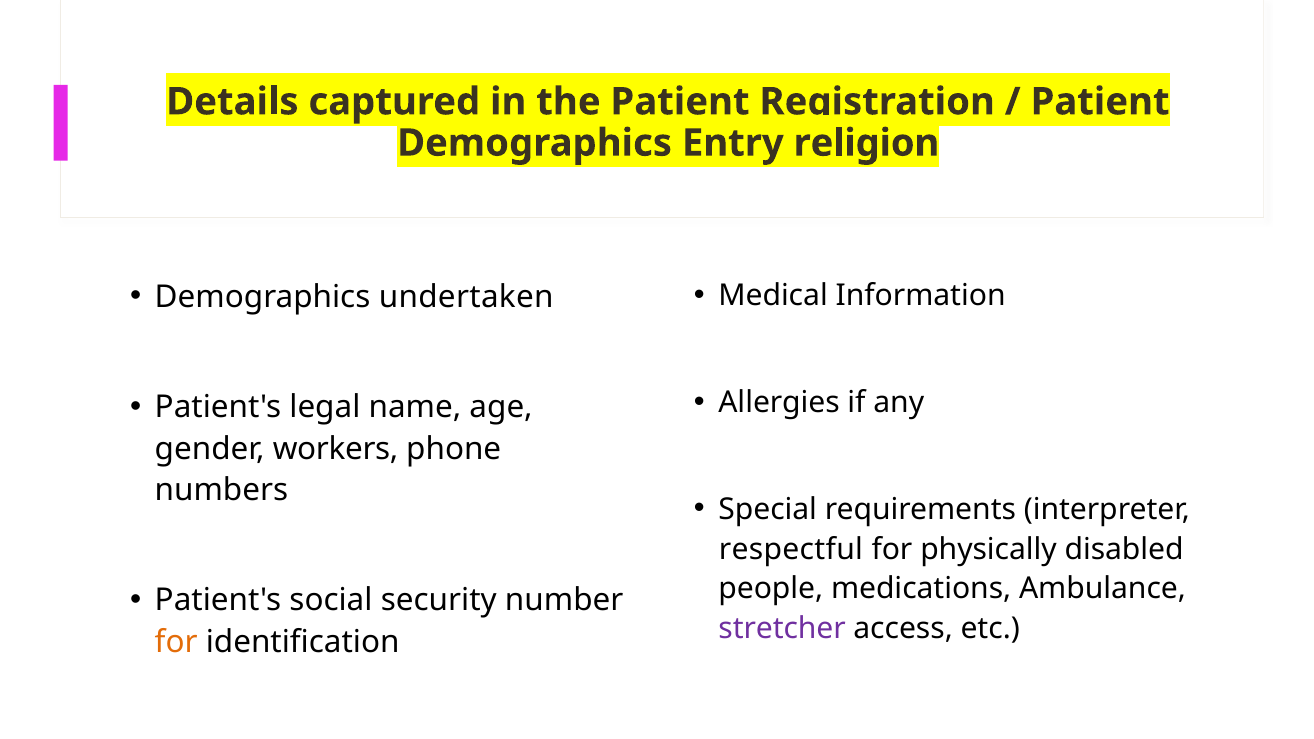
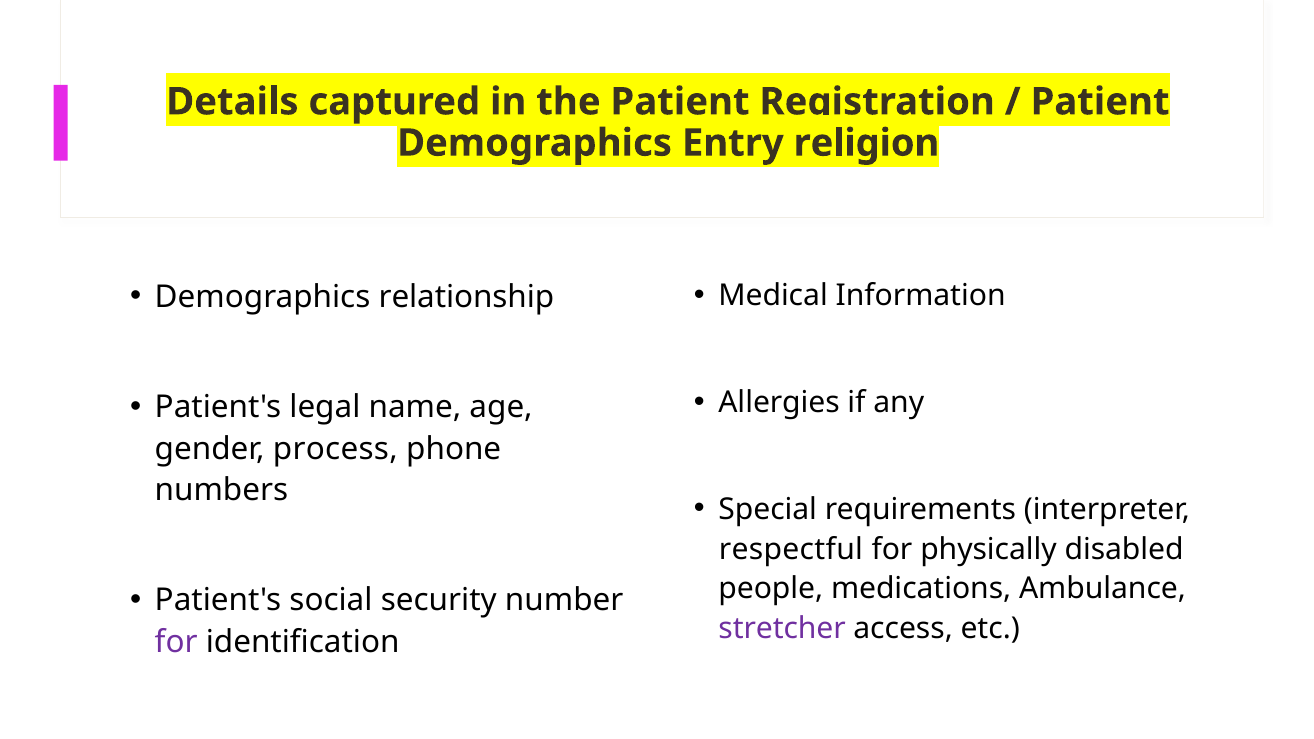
undertaken: undertaken -> relationship (466, 297)
workers: workers -> process (335, 449)
for colour: orange -> purple (176, 642)
